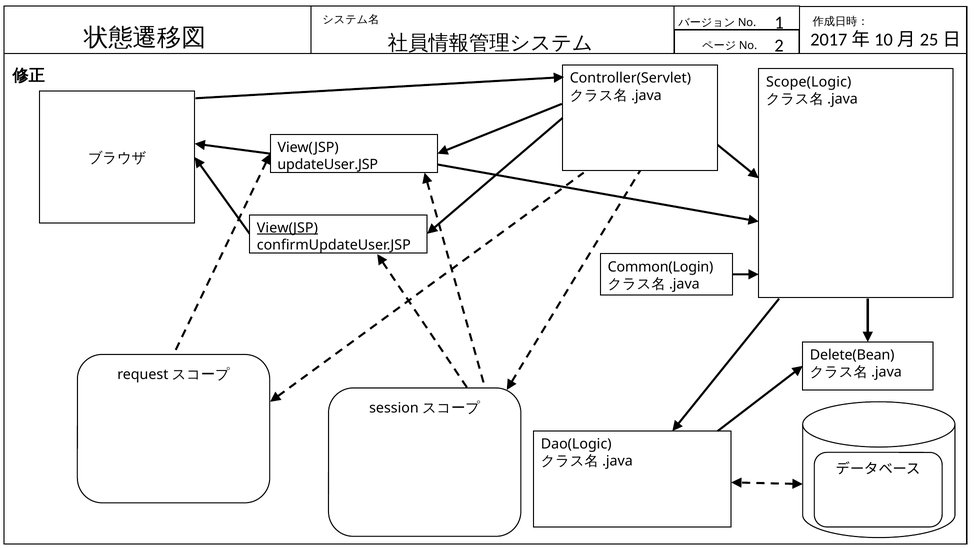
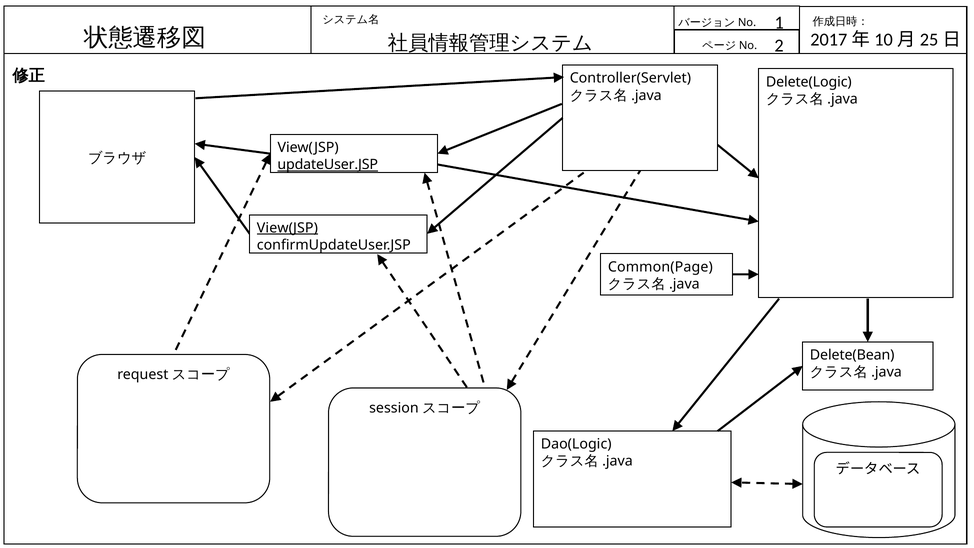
Scope(Logic: Scope(Logic -> Delete(Logic (809, 82)
updateUser.JSP underline: none -> present (328, 165)
Common(Login: Common(Login -> Common(Page (660, 267)
